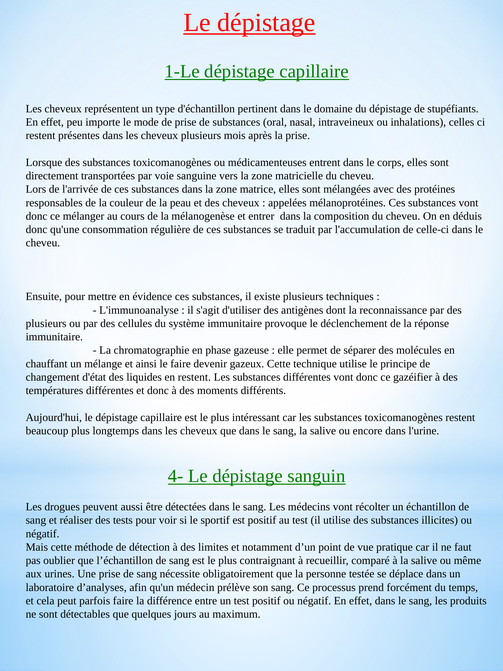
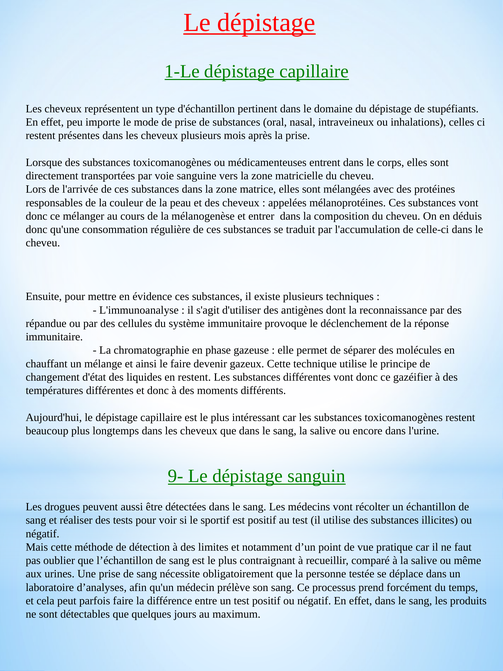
plusieurs: plusieurs -> répandue (46, 323)
4-: 4- -> 9- (176, 476)
